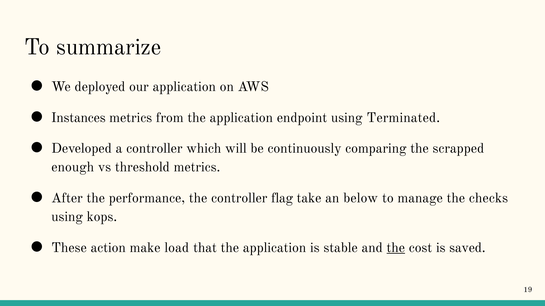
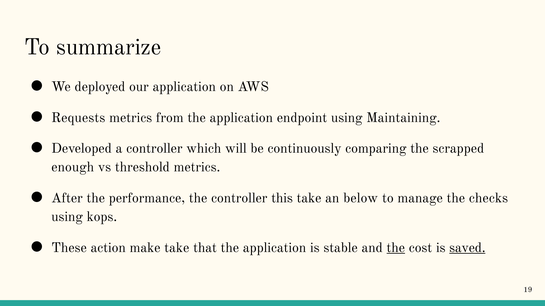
Instances: Instances -> Requests (78, 118)
Terminated: Terminated -> Maintaining (403, 118)
flag: flag -> this (282, 198)
make load: load -> take (177, 248)
saved underline: none -> present (467, 248)
